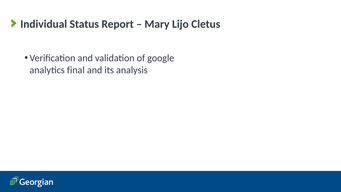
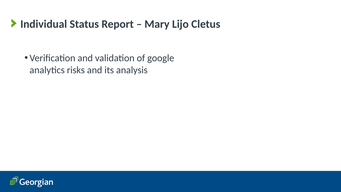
final: final -> risks (76, 70)
